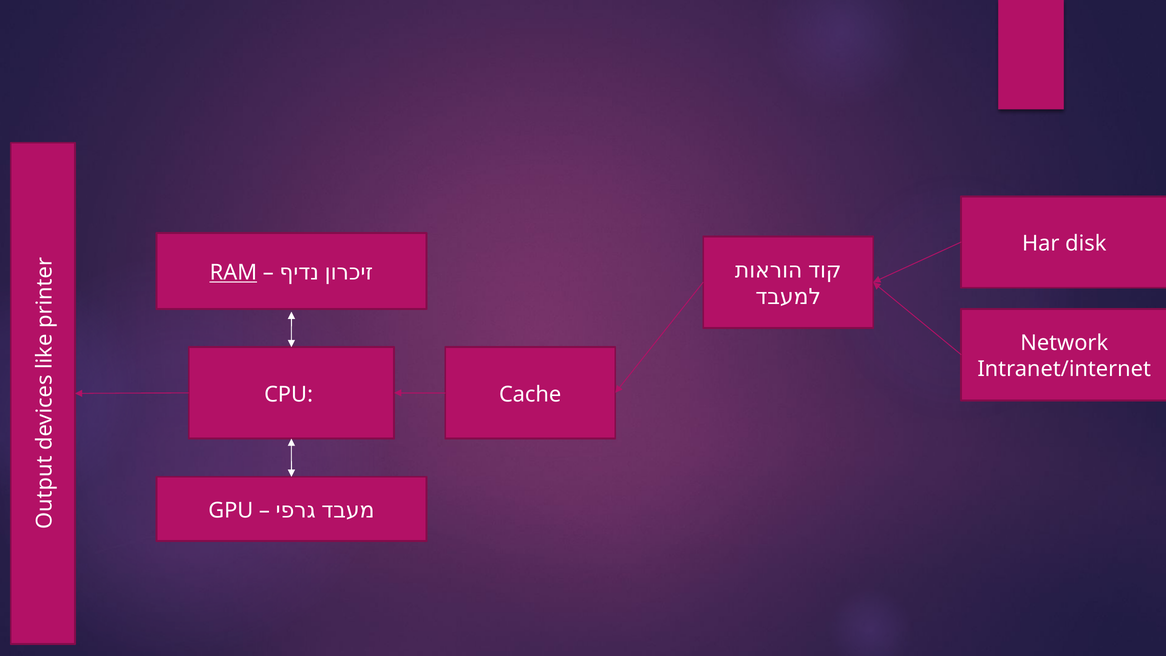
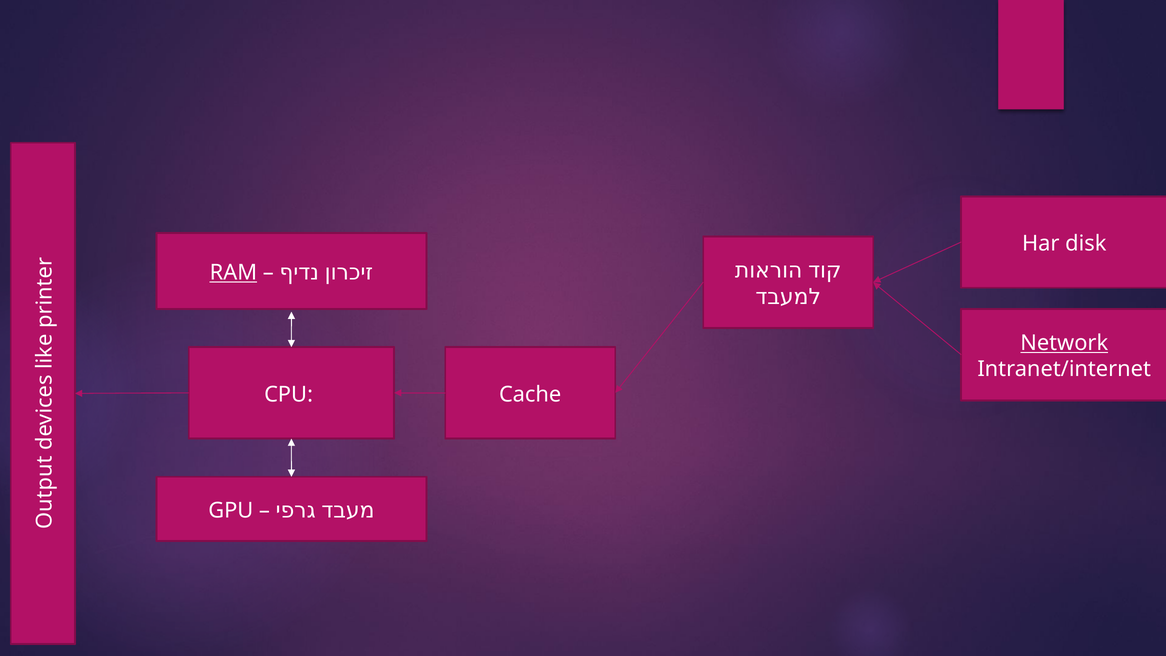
Network underline: none -> present (1064, 343)
